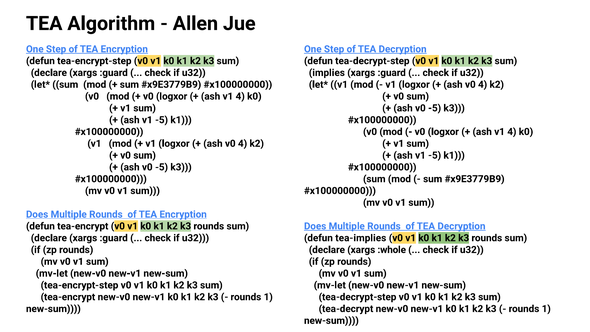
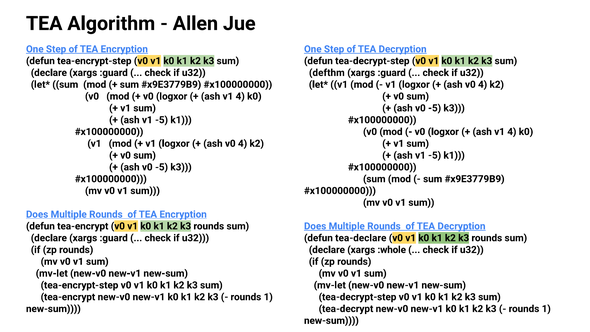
implies: implies -> defthm (327, 73)
tea-implies: tea-implies -> tea-declare (361, 238)
